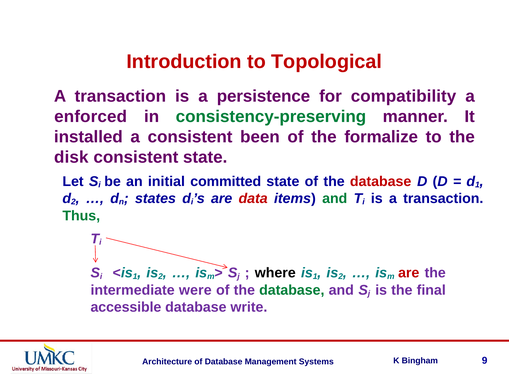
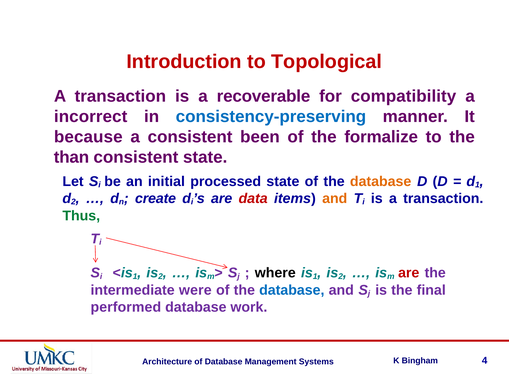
persistence: persistence -> recoverable (264, 96)
enforced: enforced -> incorrect (91, 117)
consistency-preserving colour: green -> blue (271, 117)
installed: installed -> because (88, 137)
disk: disk -> than (71, 157)
committed: committed -> processed (226, 182)
database colour: red -> orange (381, 182)
states: states -> create (156, 199)
and colour: green -> orange (335, 199)
database colour: green -> blue (292, 291)
accessible: accessible -> performed (126, 308)
write: write -> work (249, 308)
9: 9 -> 4 (485, 361)
